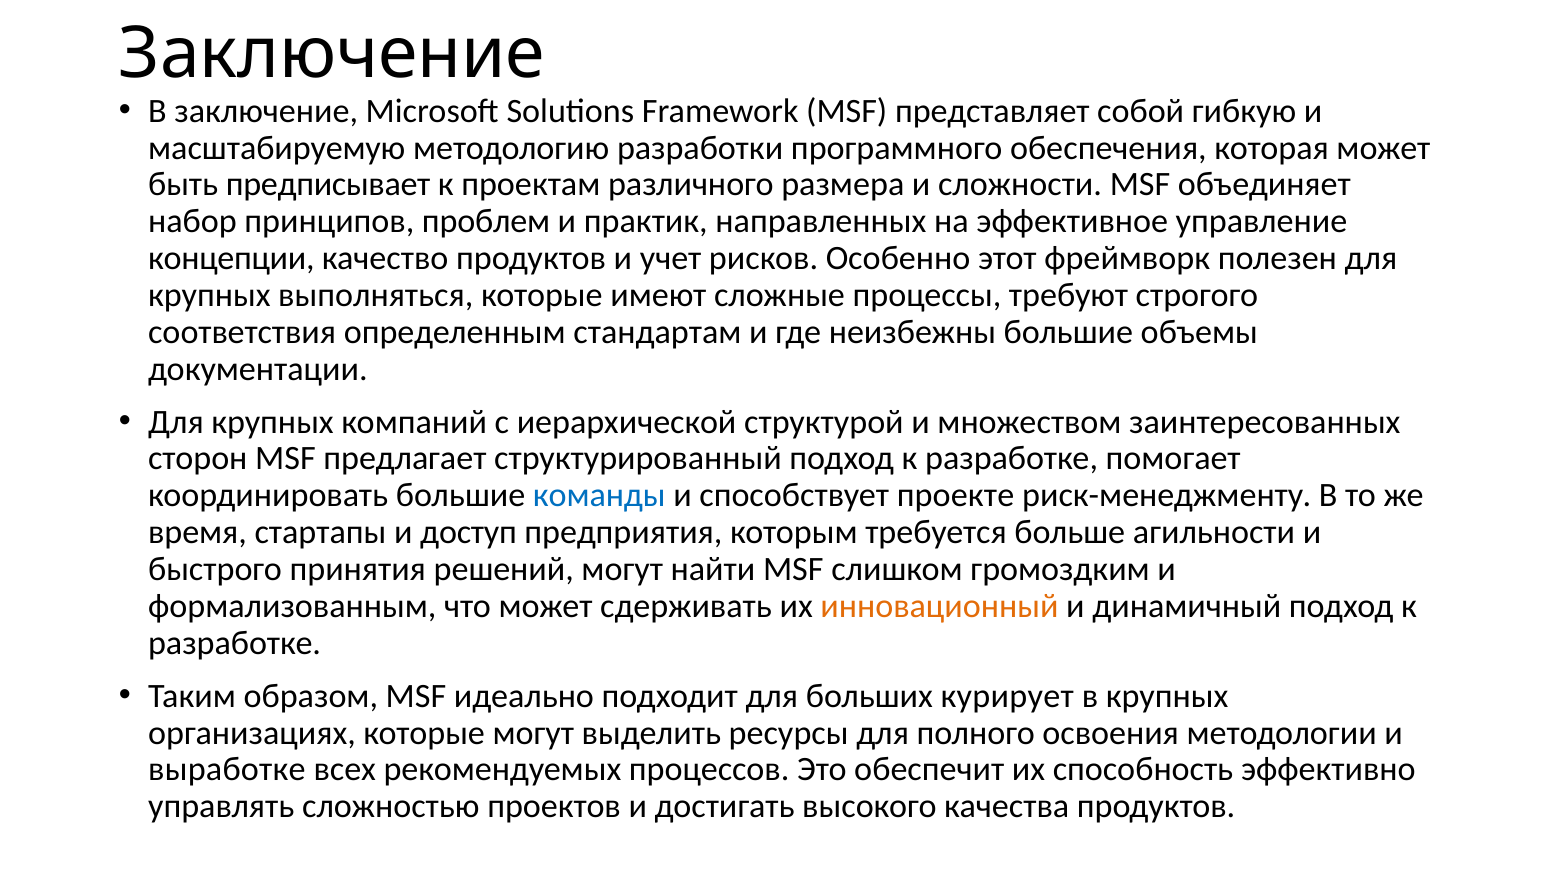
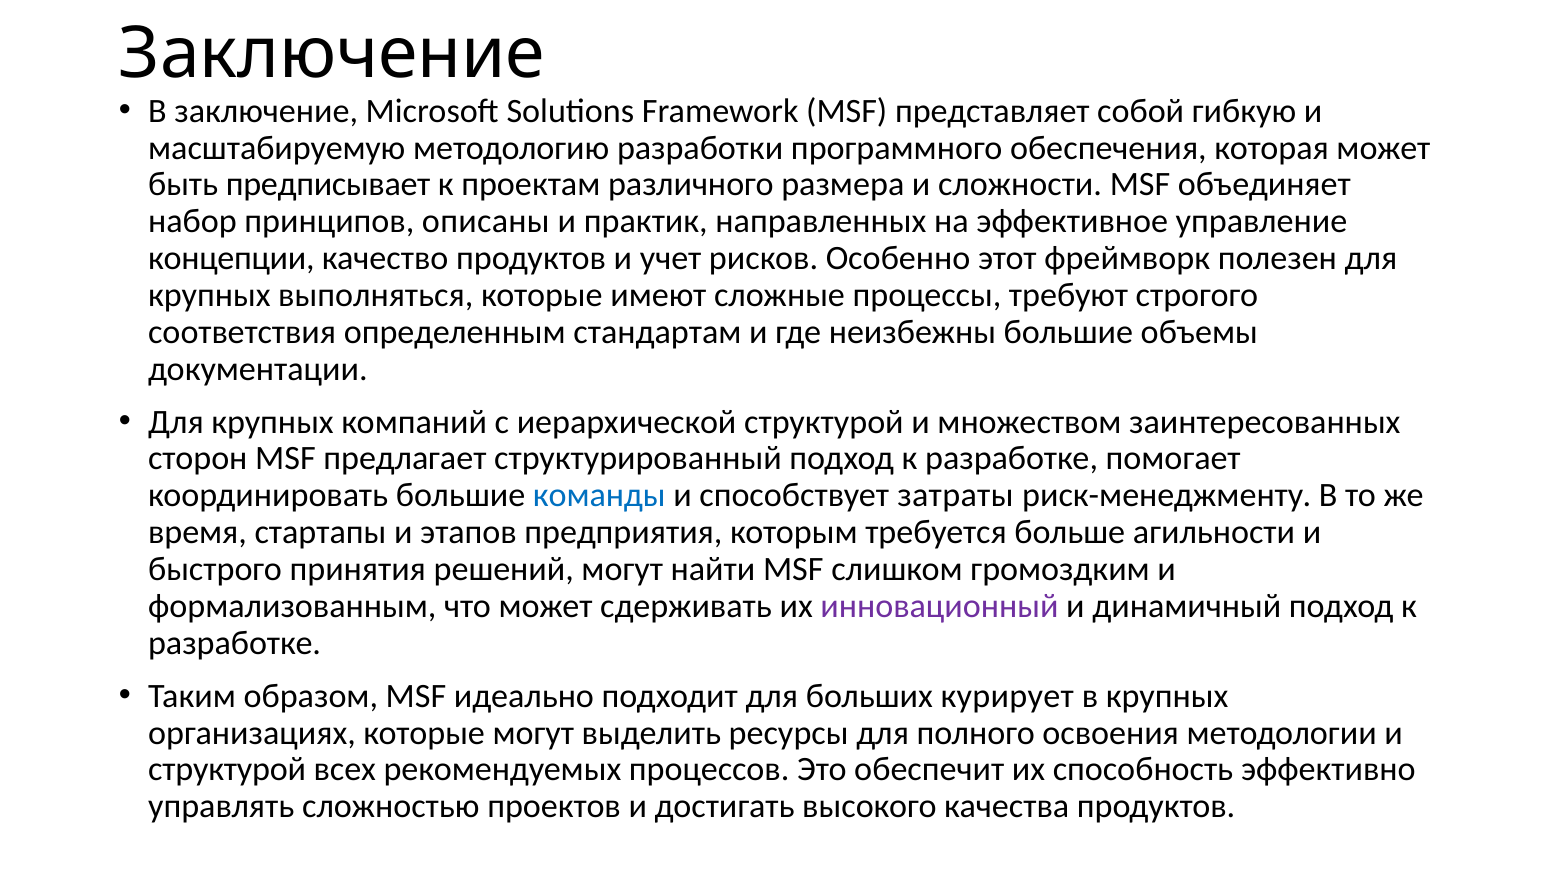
проблем: проблем -> описаны (486, 222)
проекте: проекте -> затраты (955, 496)
доступ: доступ -> этапов (468, 533)
инновационный colour: orange -> purple (939, 606)
выработке: выработке -> структурой (227, 770)
